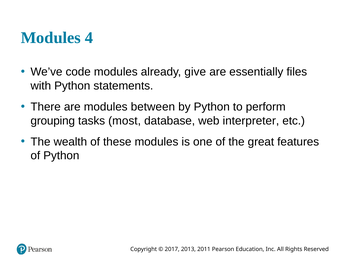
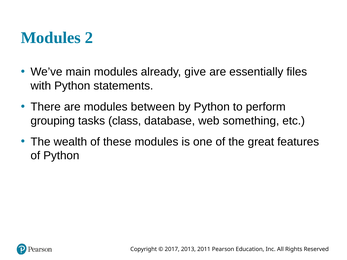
4: 4 -> 2 (89, 38)
code: code -> main (78, 72)
most: most -> class (125, 121)
interpreter: interpreter -> something (251, 121)
